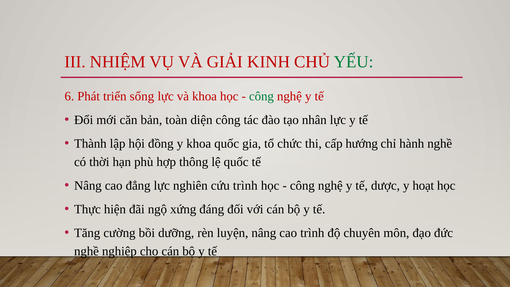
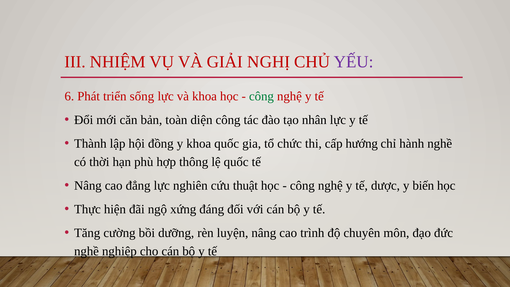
KINH: KINH -> NGHỊ (269, 62)
YẾU colour: green -> purple (354, 62)
cứu trình: trình -> thuật (245, 186)
hoạt: hoạt -> biến (423, 186)
